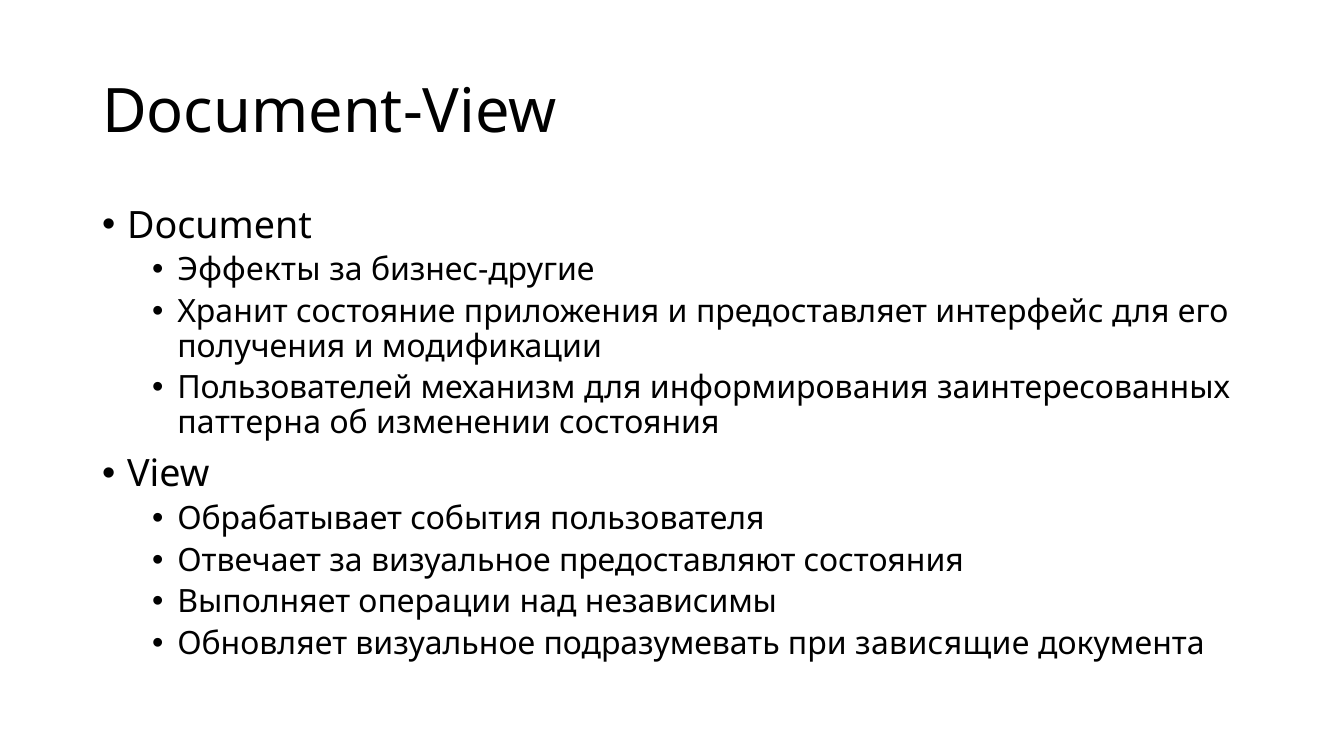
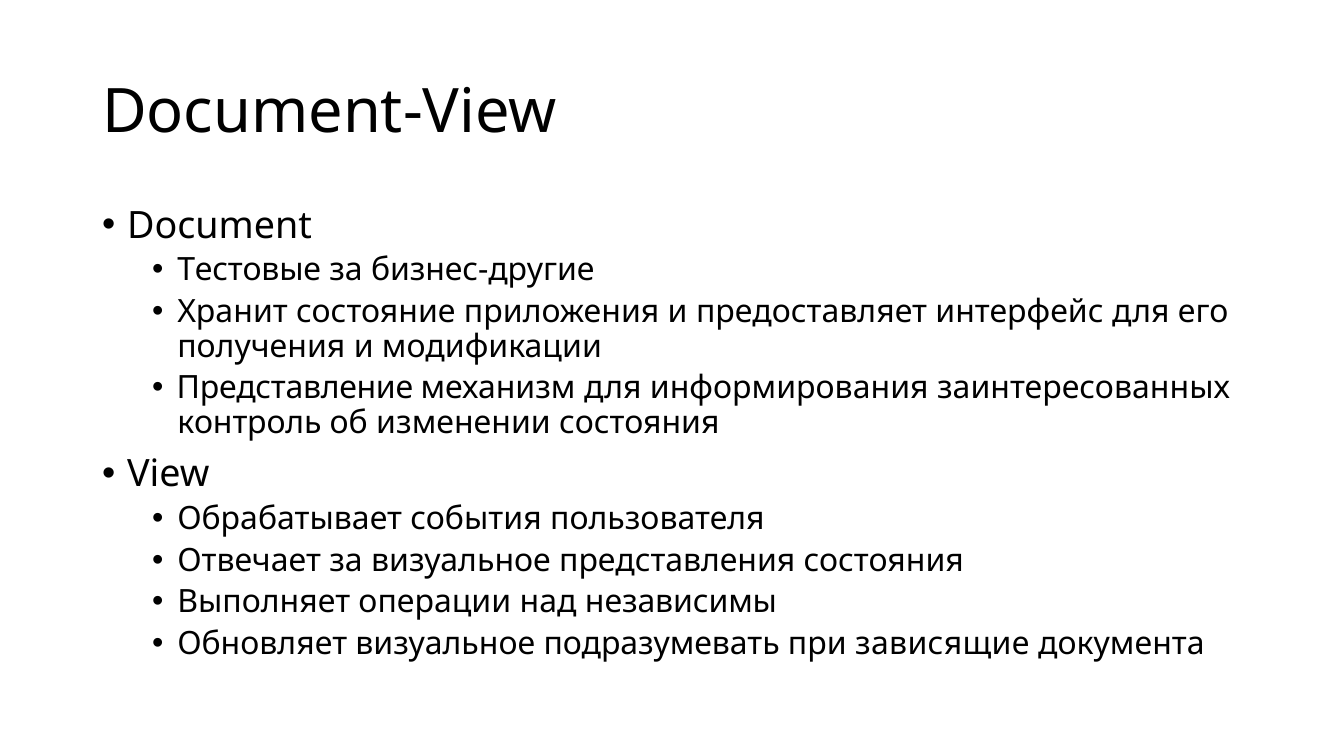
Эффекты: Эффекты -> Тестовые (249, 270)
Пользователей: Пользователей -> Представление (295, 388)
паттерна: паттерна -> контроль (249, 422)
предоставляют: предоставляют -> представления (677, 560)
